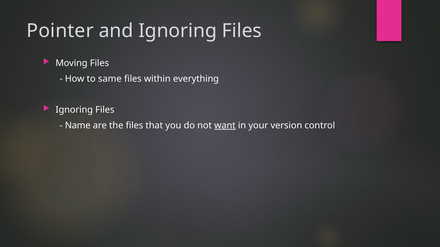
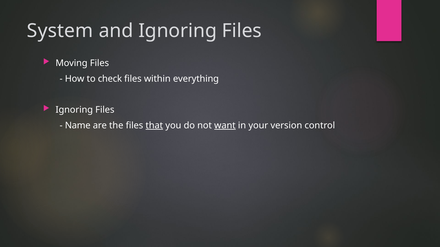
Pointer: Pointer -> System (60, 31)
same: same -> check (110, 79)
that underline: none -> present (154, 126)
